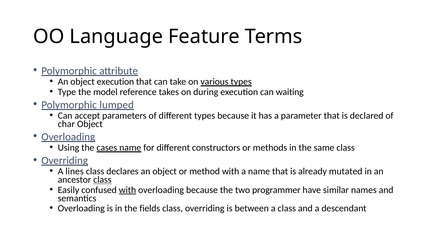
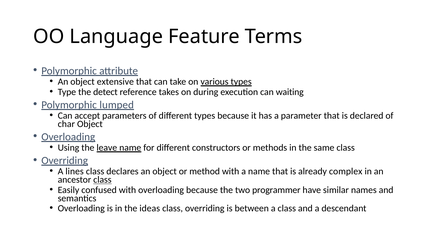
object execution: execution -> extensive (115, 82)
model: model -> detect (105, 92)
cases: cases -> leave (107, 148)
mutated: mutated -> complex (346, 172)
with underline: present -> none (127, 190)
fields: fields -> ideas (150, 209)
